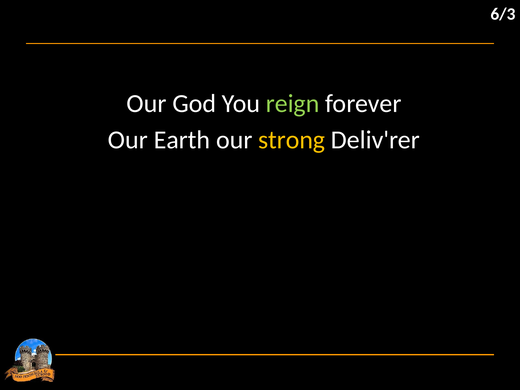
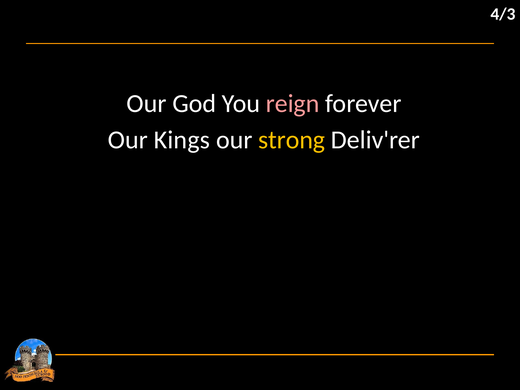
6/3: 6/3 -> 4/3 (503, 14)
reign colour: light green -> pink (293, 104)
Earth: Earth -> Kings (182, 140)
